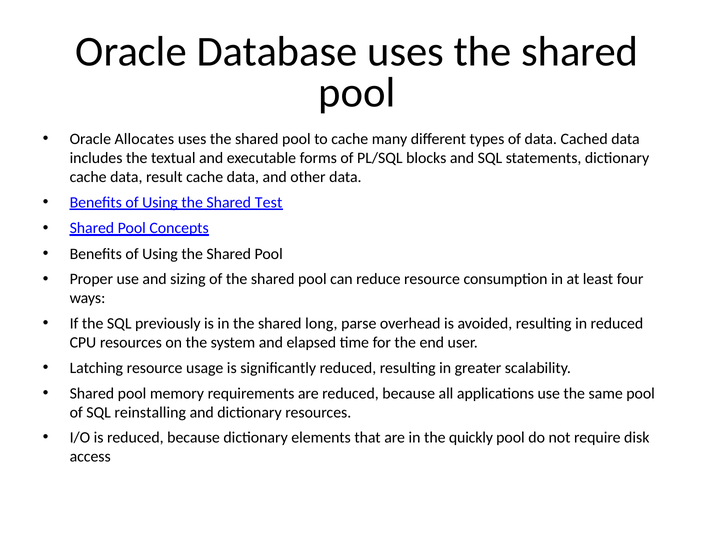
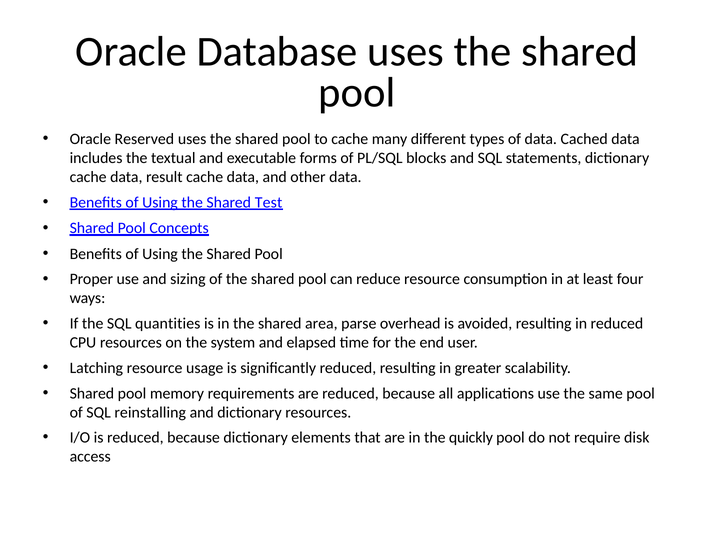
Allocates: Allocates -> Reserved (144, 139)
previously: previously -> quantities (168, 324)
long: long -> area (321, 324)
